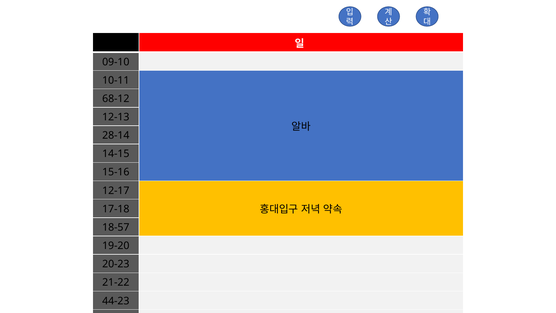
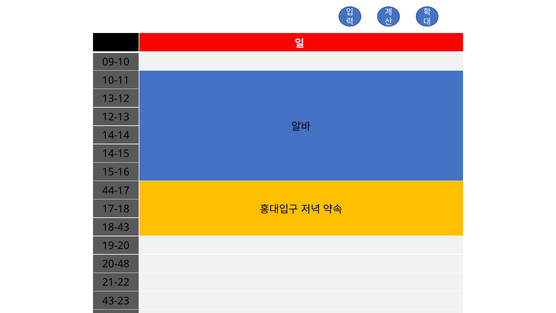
68-12: 68-12 -> 13-12 (116, 99)
28-14: 28-14 -> 14-14 (116, 135)
12-17: 12-17 -> 44-17 (116, 190)
18-57: 18-57 -> 18-43 (116, 227)
20-23: 20-23 -> 20-48 (116, 264)
44-23: 44-23 -> 43-23 (116, 301)
